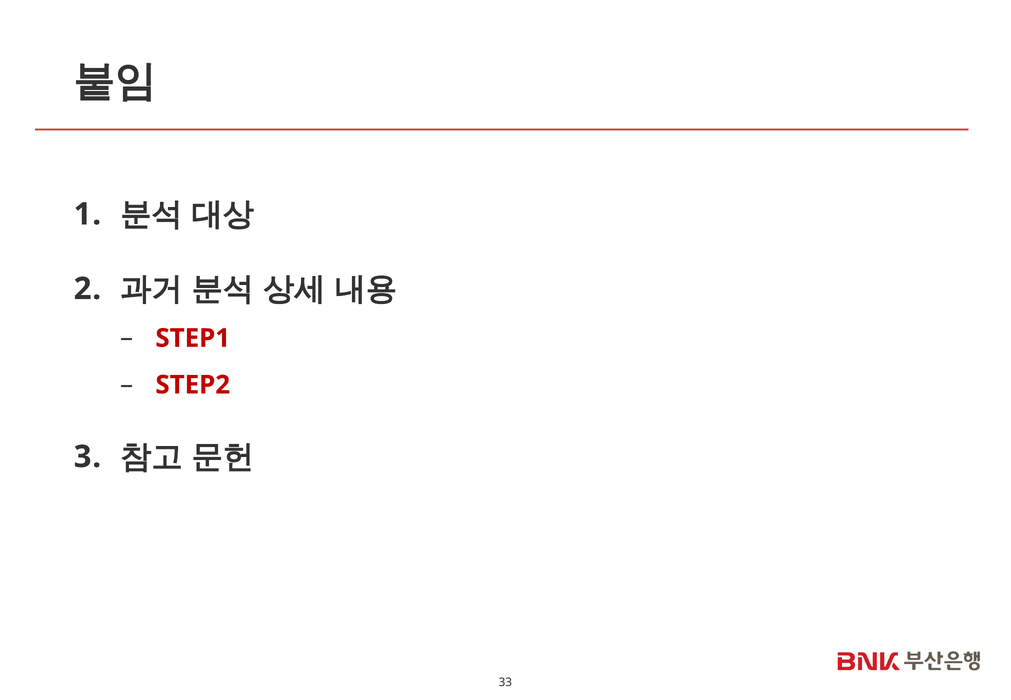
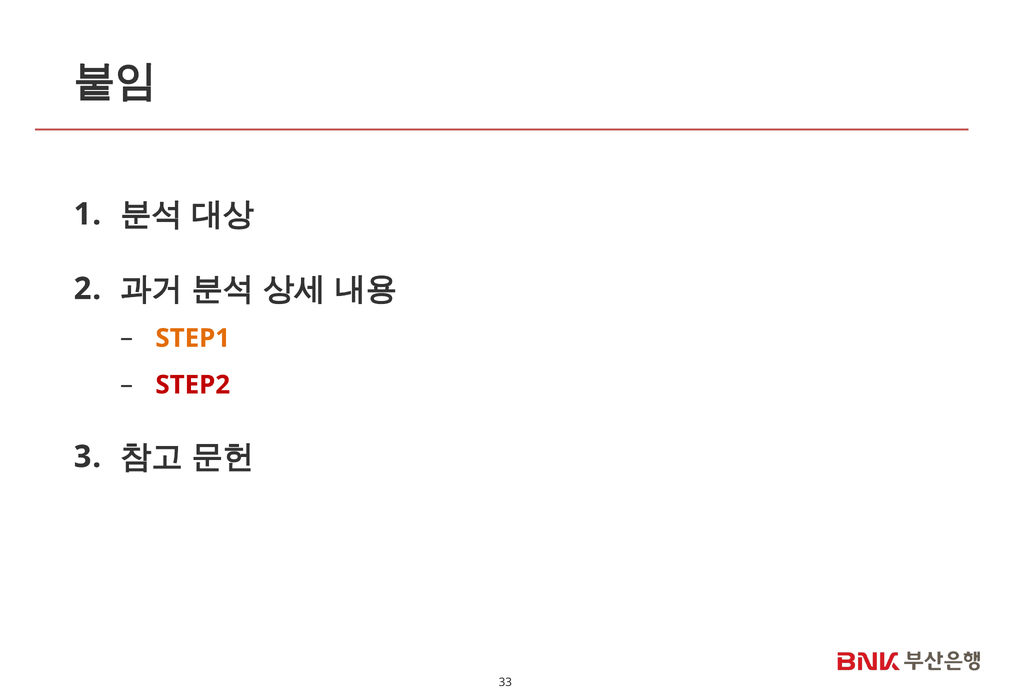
STEP1 colour: red -> orange (193, 338)
